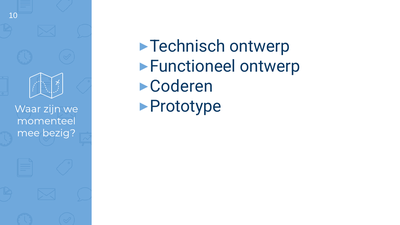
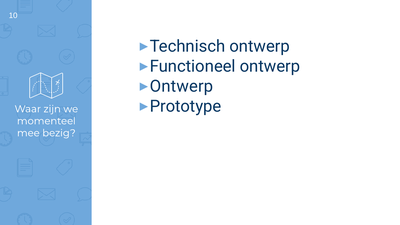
Coderen: Coderen -> Ontwerp (181, 86)
